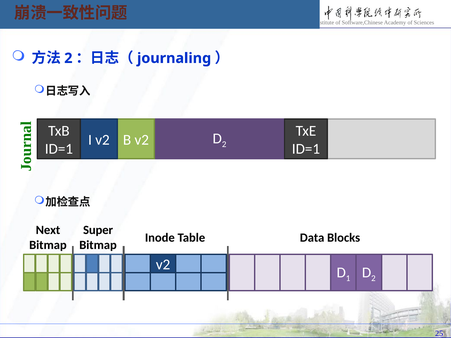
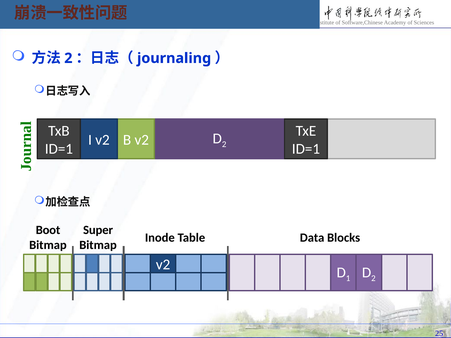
Next: Next -> Boot (48, 230)
